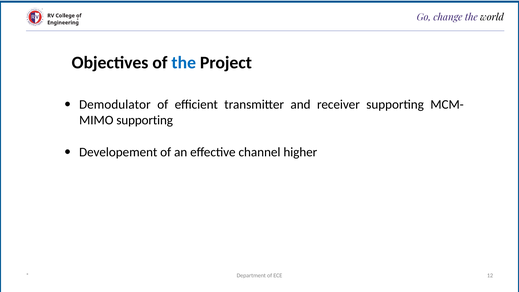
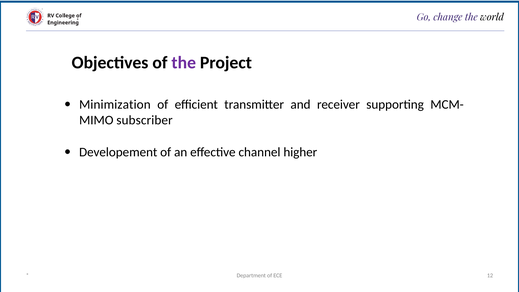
the colour: blue -> purple (184, 63)
Demodulator: Demodulator -> Minimization (115, 104)
supporting: supporting -> subscriber (145, 120)
